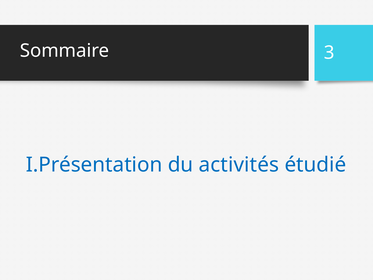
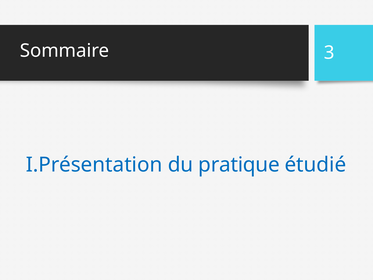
activités: activités -> pratique (239, 165)
